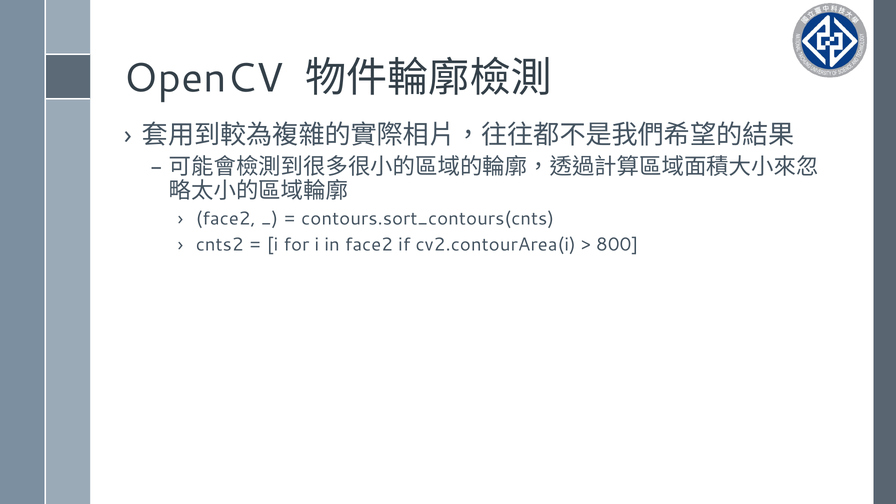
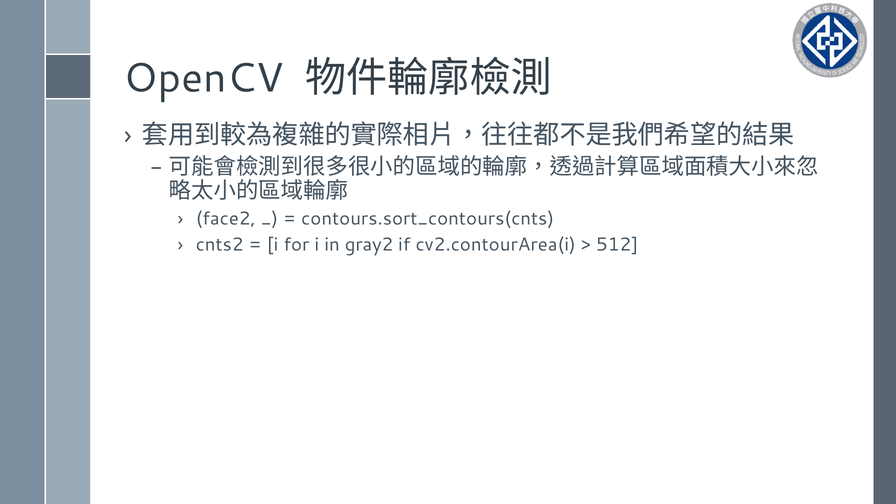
in face2: face2 -> gray2 (369, 245)
800: 800 -> 512 (617, 245)
